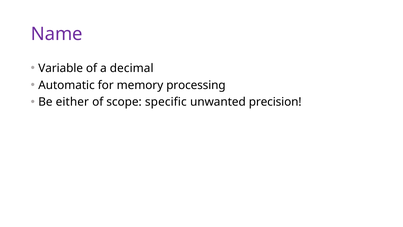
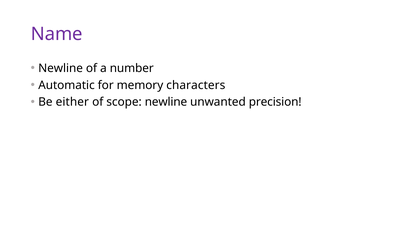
Variable: Variable -> Newline (61, 68)
decimal: decimal -> number (132, 68)
processing: processing -> characters (196, 85)
scope specific: specific -> newline (166, 102)
